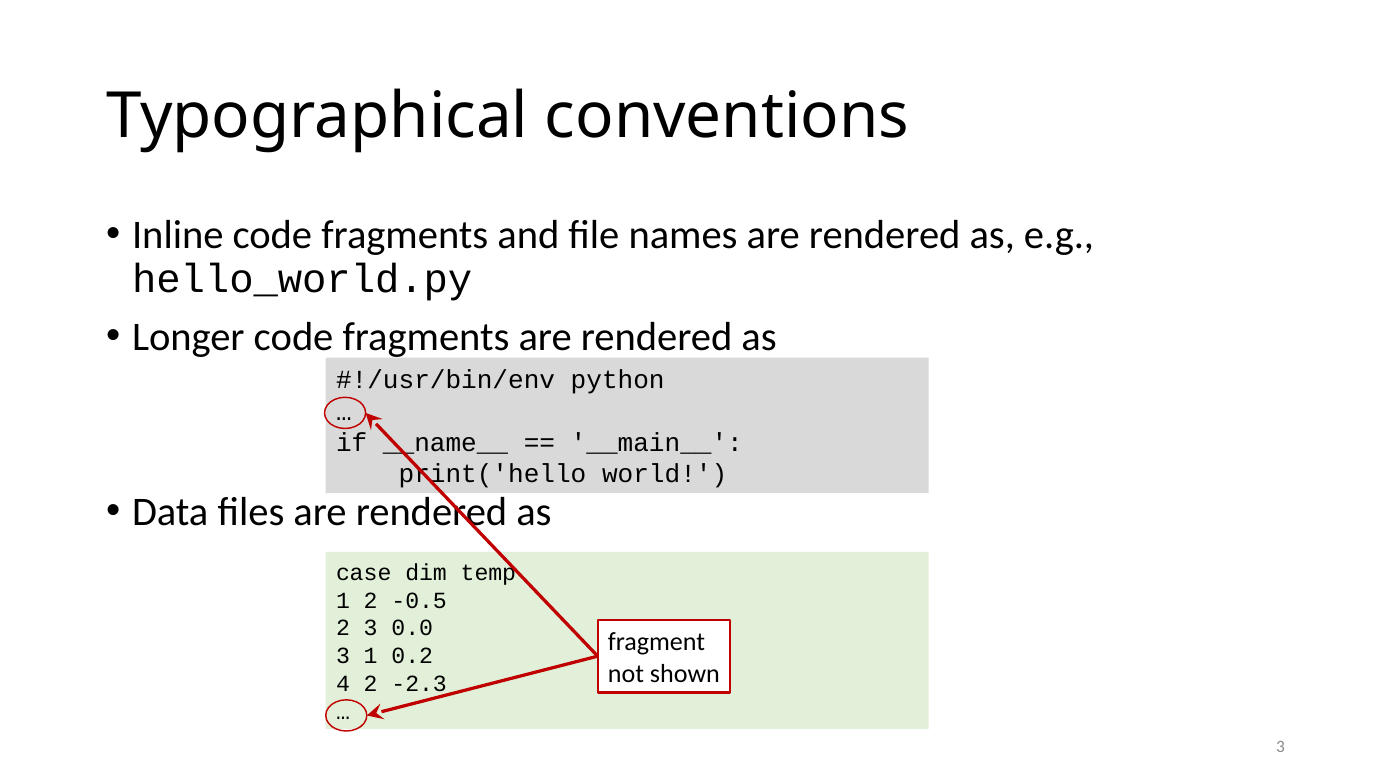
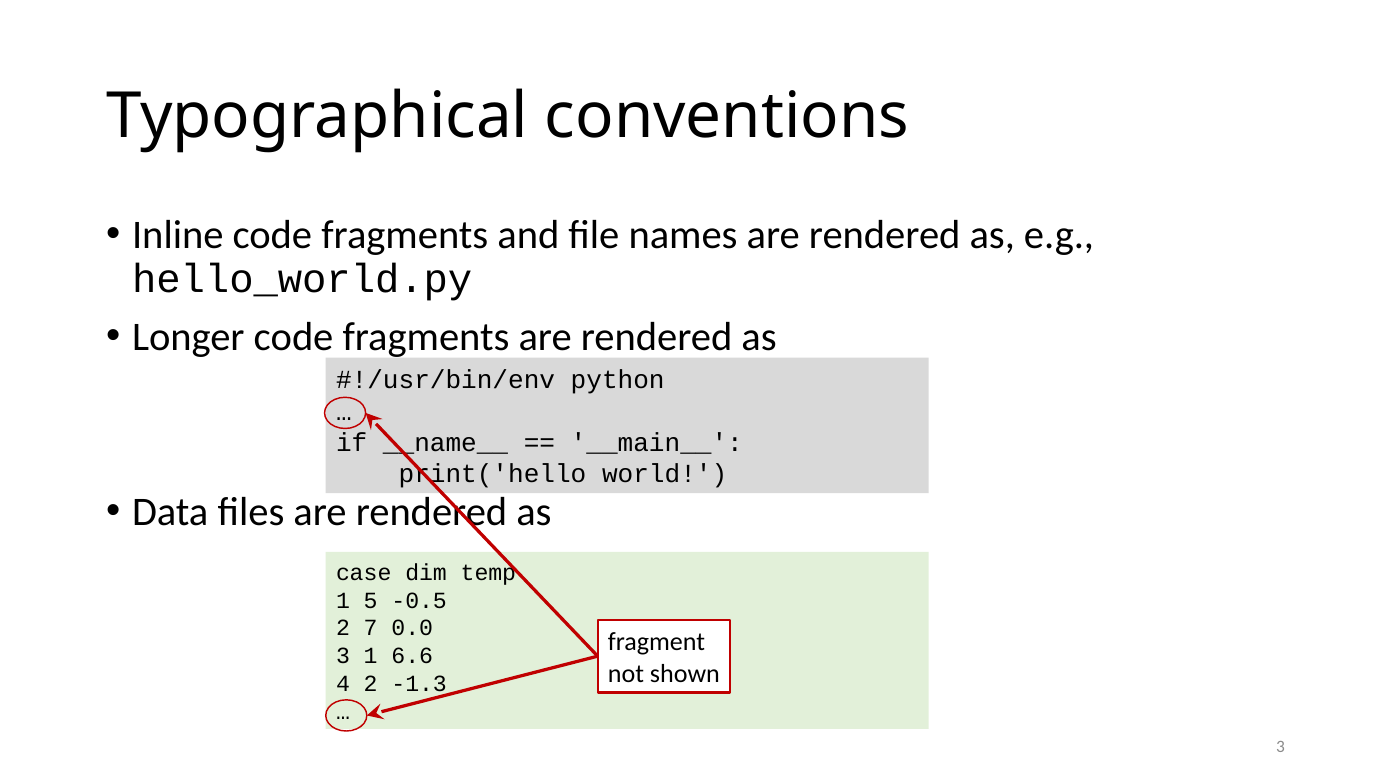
1 2: 2 -> 5 (371, 601)
2 3: 3 -> 7 (371, 629)
0.2: 0.2 -> 6.6 (412, 656)
-2.3: -2.3 -> -1.3 (419, 684)
